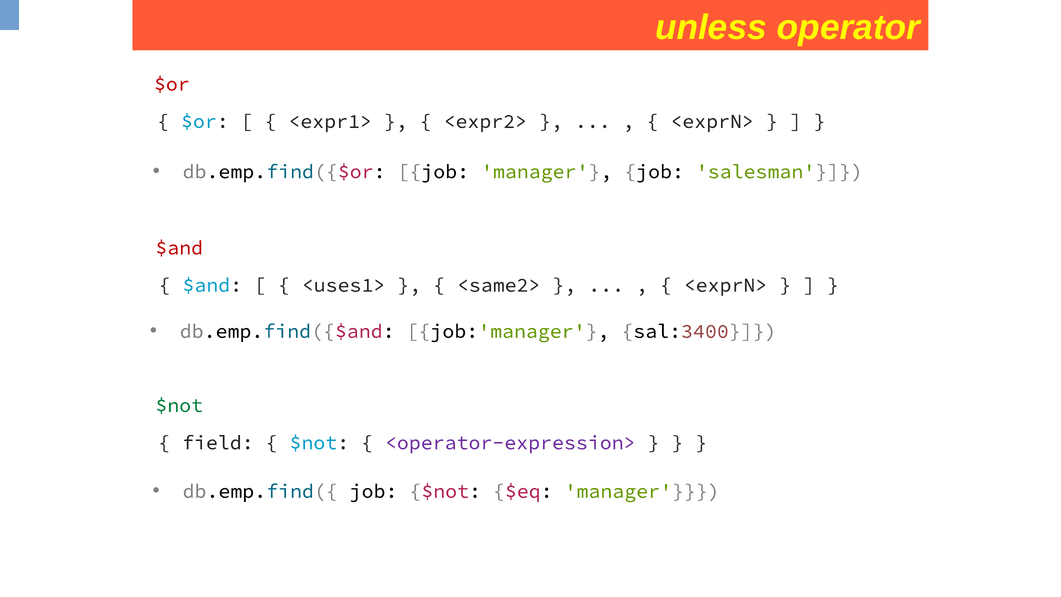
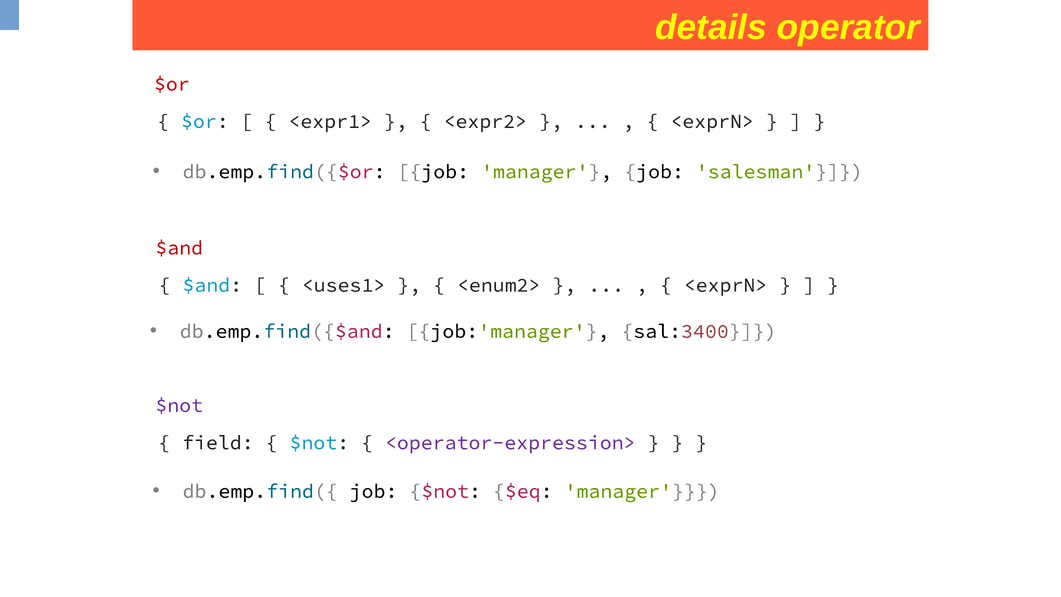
unless: unless -> details (711, 28)
<same2>: <same2> -> <enum2> (499, 285)
$not colour: green -> purple (179, 405)
